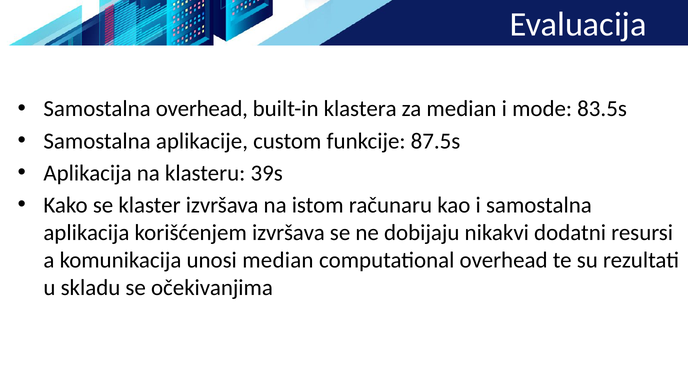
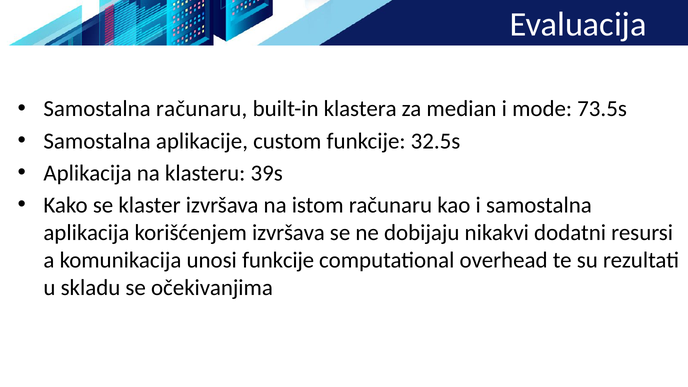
Samostalna overhead: overhead -> računaru (202, 109)
83.5s: 83.5s -> 73.5s (602, 109)
87.5s: 87.5s -> 32.5s (435, 141)
unosi median: median -> funkcije (278, 260)
